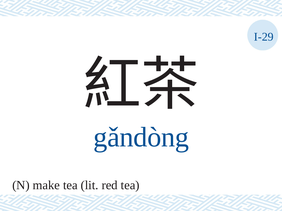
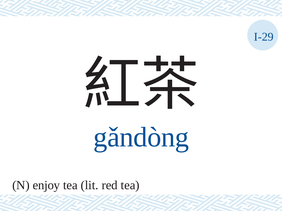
make: make -> enjoy (46, 186)
